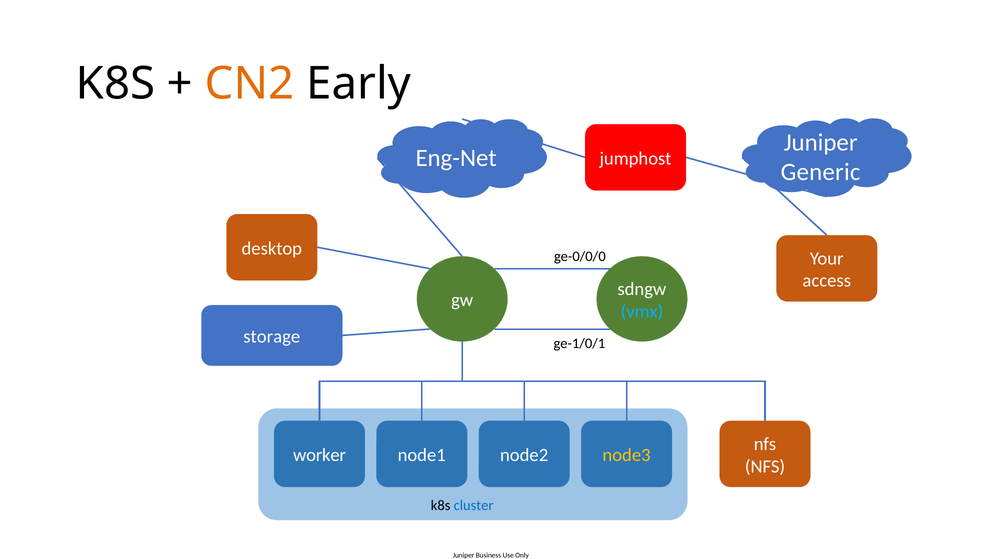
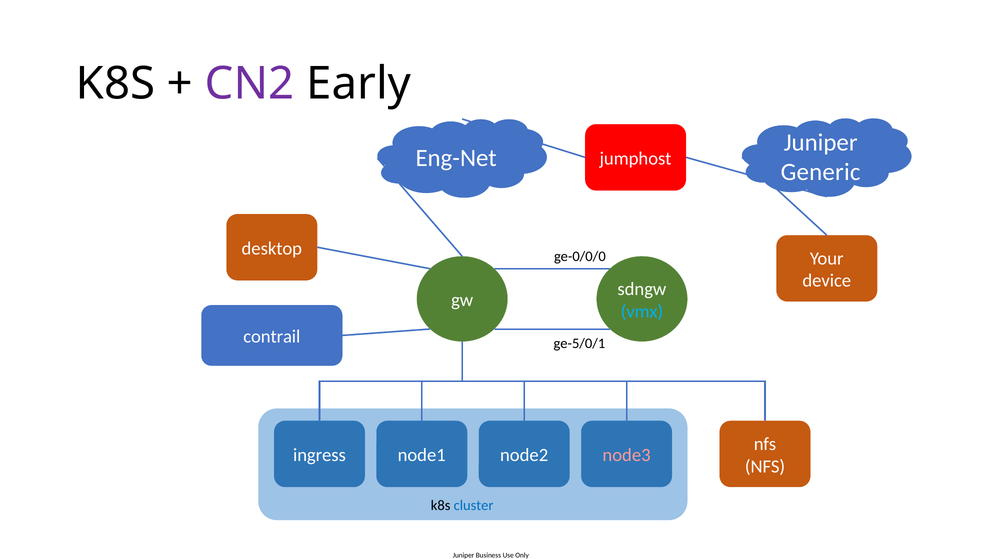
CN2 colour: orange -> purple (250, 84)
access: access -> device (827, 281)
storage: storage -> contrail (272, 337)
ge-1/0/1: ge-1/0/1 -> ge-5/0/1 (579, 344)
worker: worker -> ingress (319, 456)
node3 colour: yellow -> pink (627, 456)
